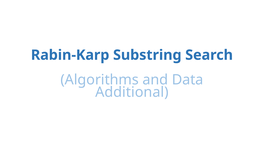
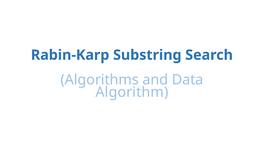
Additional: Additional -> Algorithm (132, 92)
